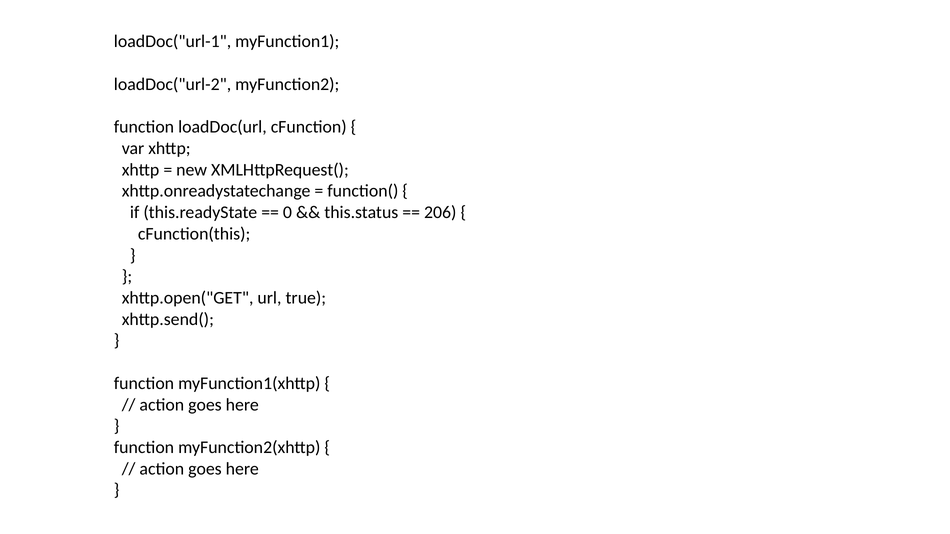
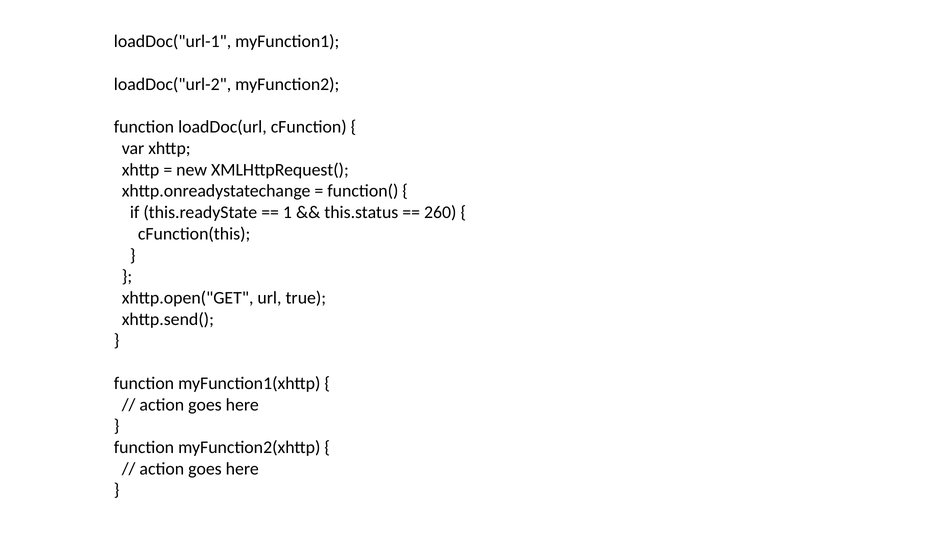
0: 0 -> 1 (287, 213)
206: 206 -> 260 (440, 213)
